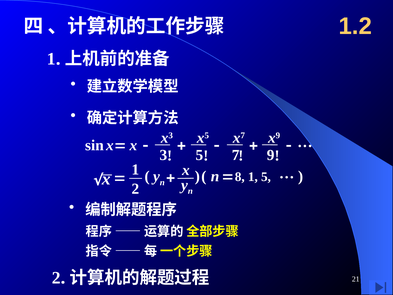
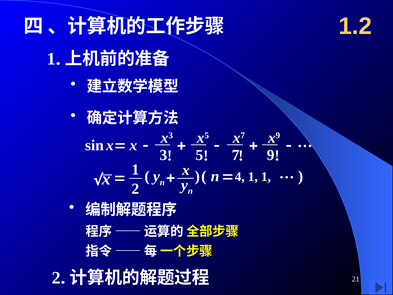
8: 8 -> 4 (240, 177)
1 5: 5 -> 1 (266, 177)
